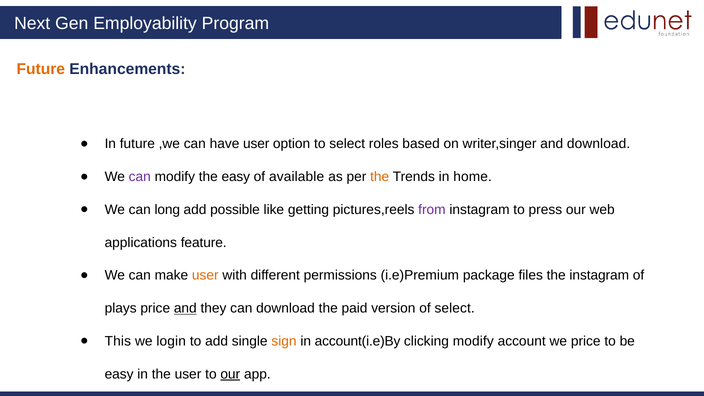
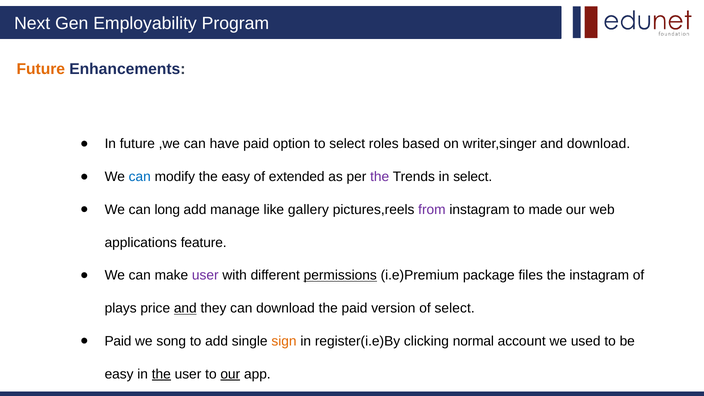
have user: user -> paid (256, 144)
can colour: purple -> blue (140, 177)
available: available -> extended (297, 177)
the colour: orange -> purple (380, 177)
in home: home -> select (473, 177)
possible: possible -> manage (235, 210)
getting: getting -> gallery (308, 210)
press: press -> made (545, 210)
user colour: orange -> purple (205, 275)
permissions underline: none -> present (340, 275)
This: This -> Paid (118, 341)
login: login -> song (171, 341)
account(i.e)By: account(i.e)By -> register(i.e)By (358, 341)
clicking modify: modify -> normal (473, 341)
we price: price -> used (586, 341)
the underline: none -> present (161, 374)
